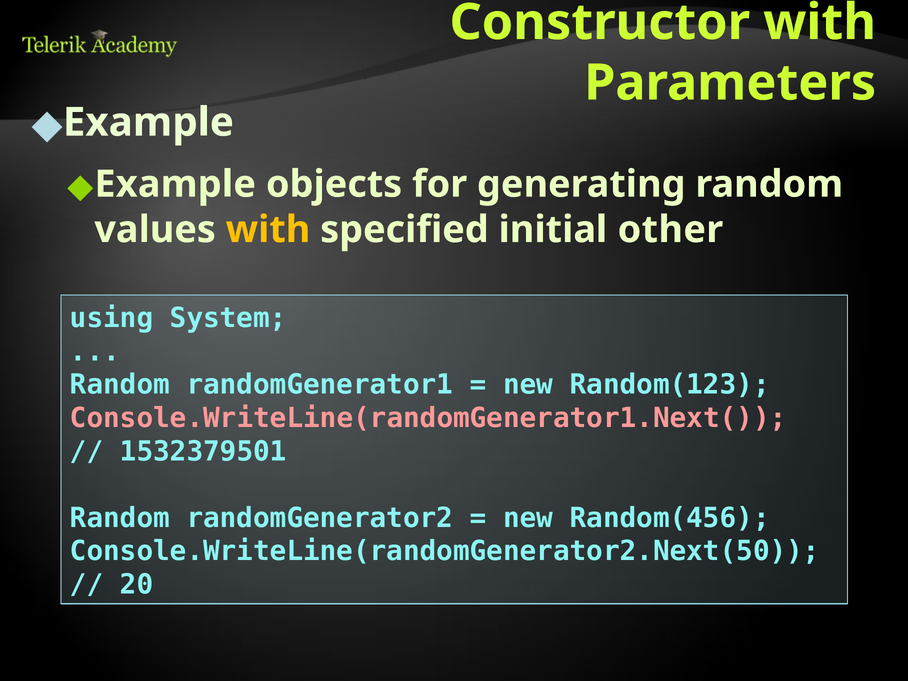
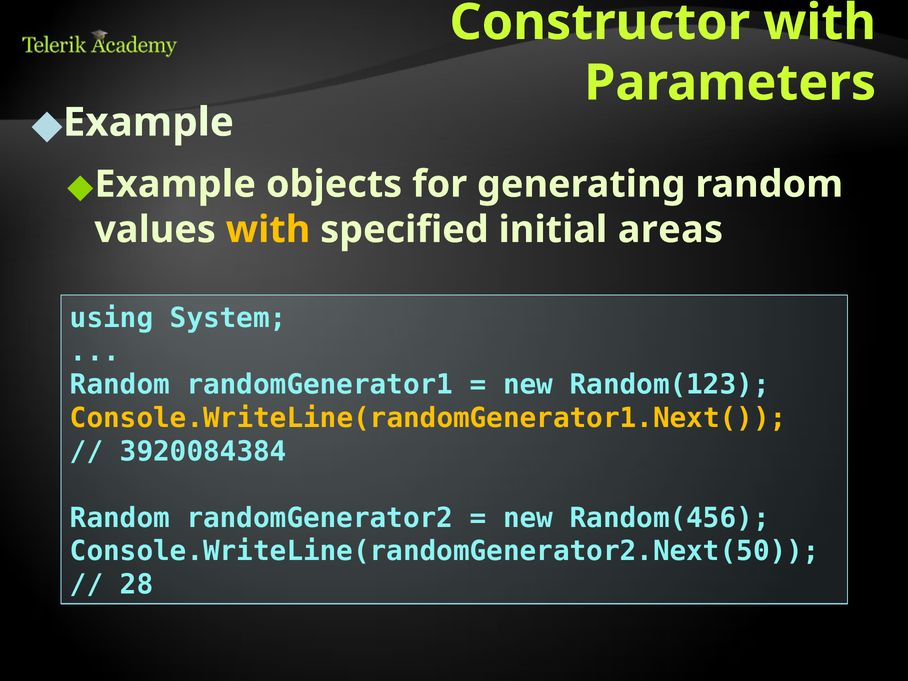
other: other -> areas (670, 230)
Console.WriteLine(randomGenerator1.Next( colour: pink -> yellow (428, 418)
1532379501: 1532379501 -> 3920084384 (203, 451)
20: 20 -> 28 (137, 584)
